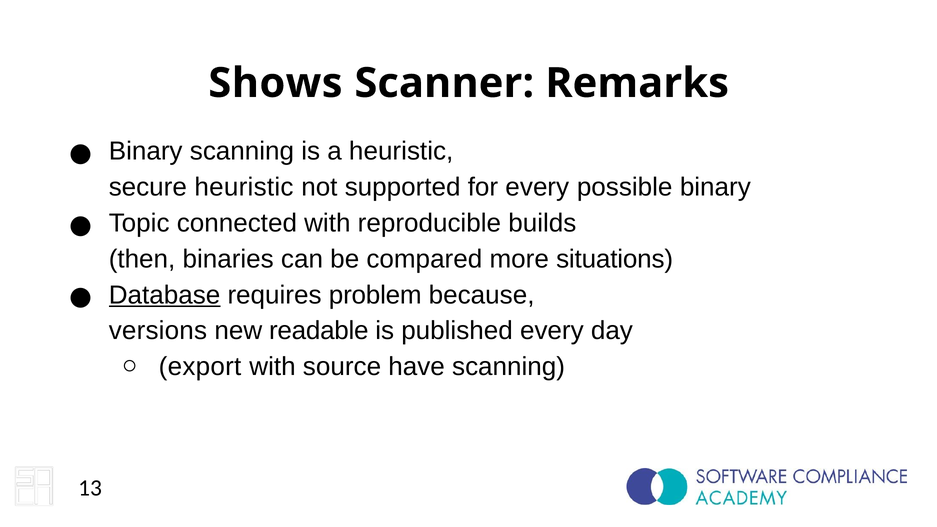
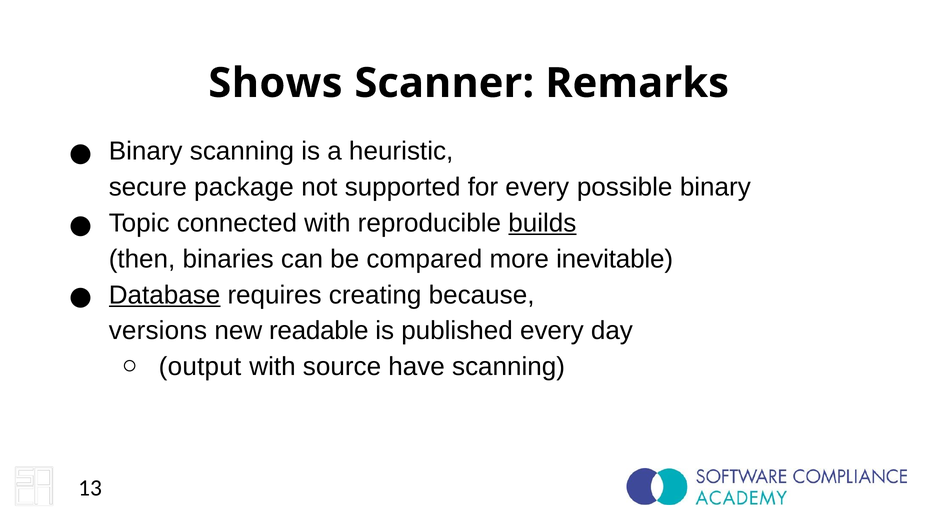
secure heuristic: heuristic -> package (244, 187)
builds underline: none -> present (542, 223)
situations: situations -> inevitable (615, 259)
problem: problem -> creating (375, 295)
export: export -> output (200, 367)
